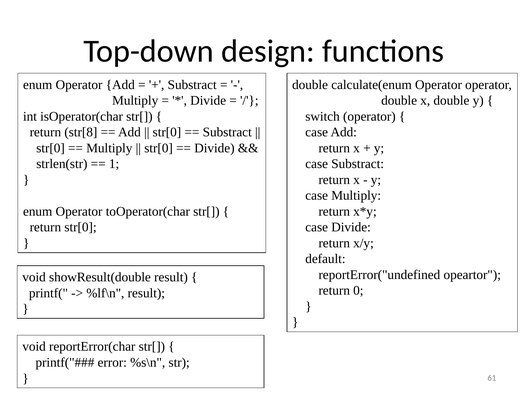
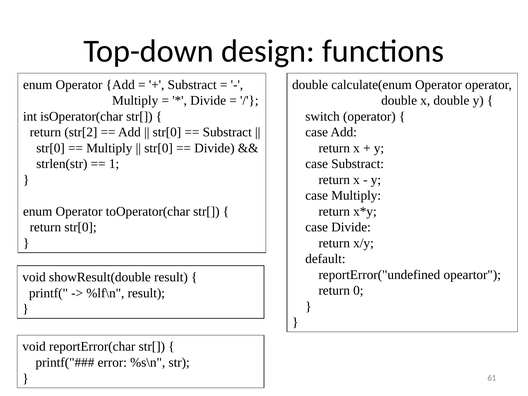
str[8: str[8 -> str[2 (81, 132)
